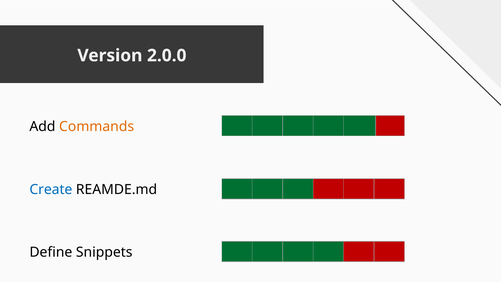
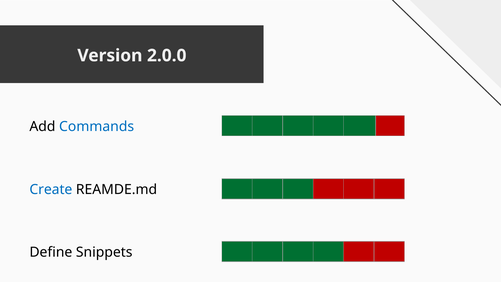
Commands colour: orange -> blue (97, 126)
